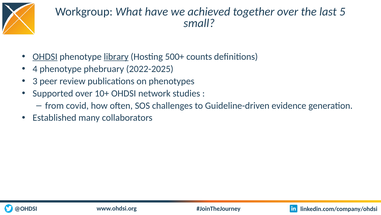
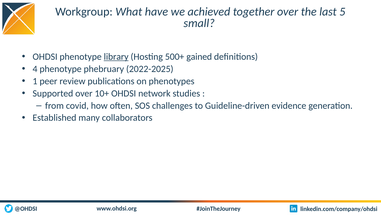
OHDSI underline: present -> none (45, 57)
counts: counts -> gained (199, 57)
3: 3 -> 1 (35, 81)
